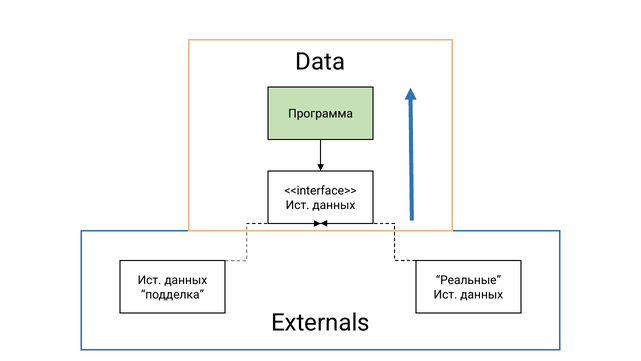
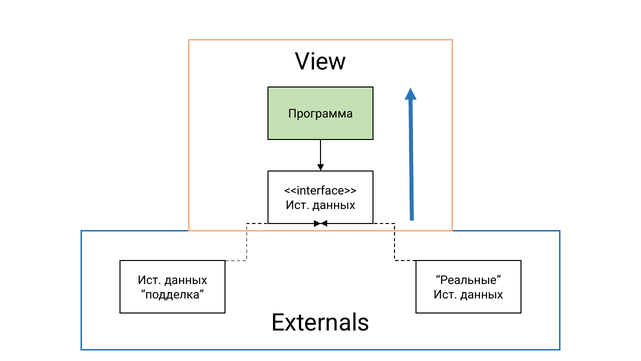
Data: Data -> View (321, 62)
